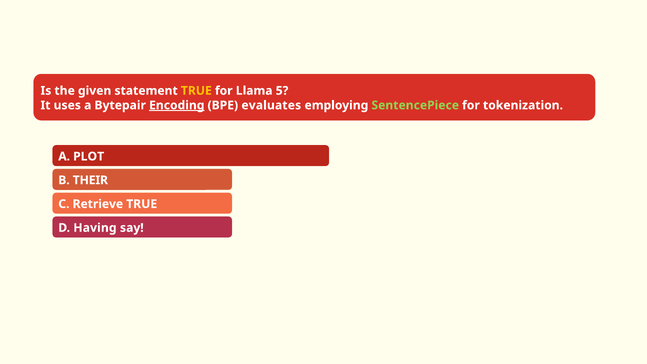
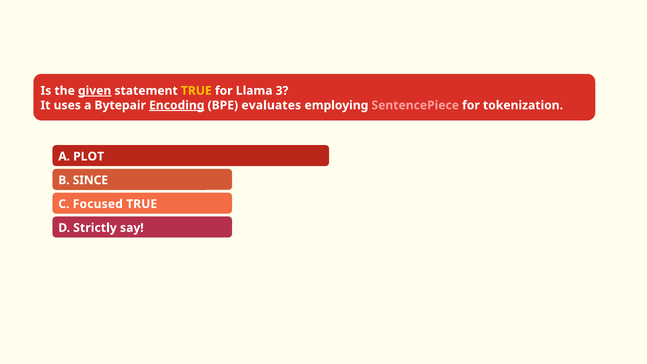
given underline: none -> present (95, 91)
5: 5 -> 3 (282, 91)
SentencePiece colour: light green -> pink (415, 105)
THEIR: THEIR -> SINCE (90, 180)
Retrieve: Retrieve -> Focused (98, 204)
Having: Having -> Strictly (95, 228)
